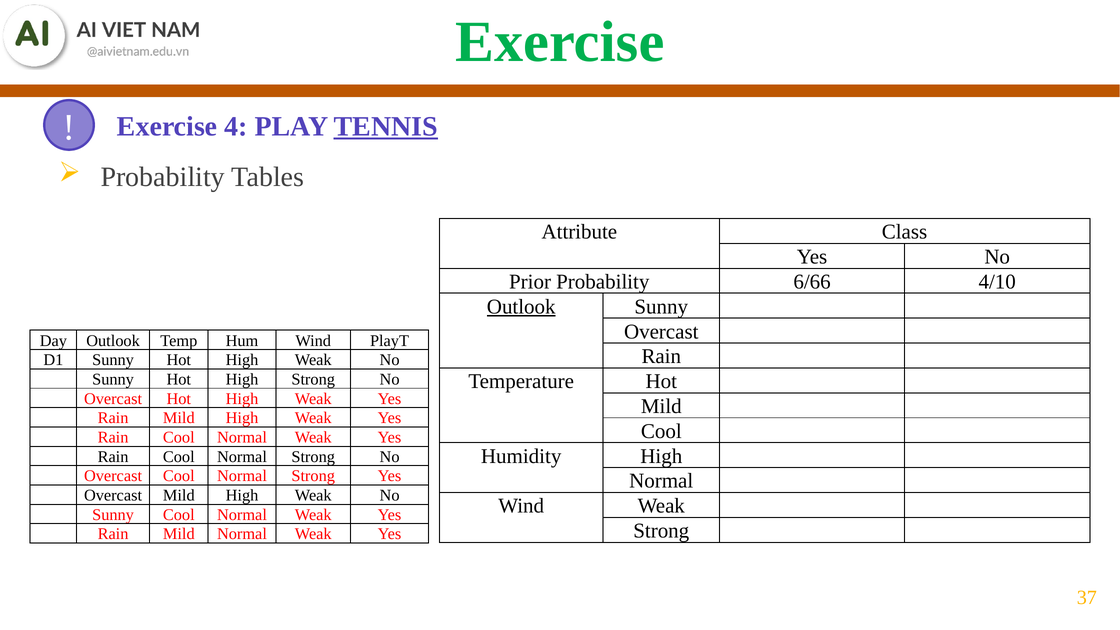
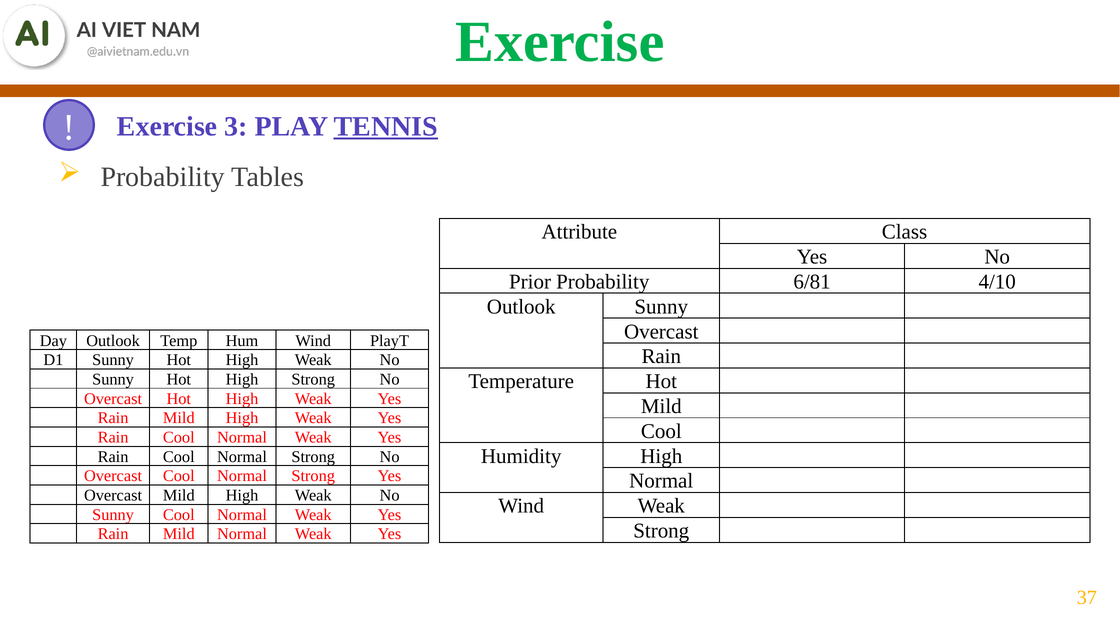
4: 4 -> 3 (236, 126)
6/66: 6/66 -> 6/81 (812, 282)
Outlook underline: present -> none (521, 307)
